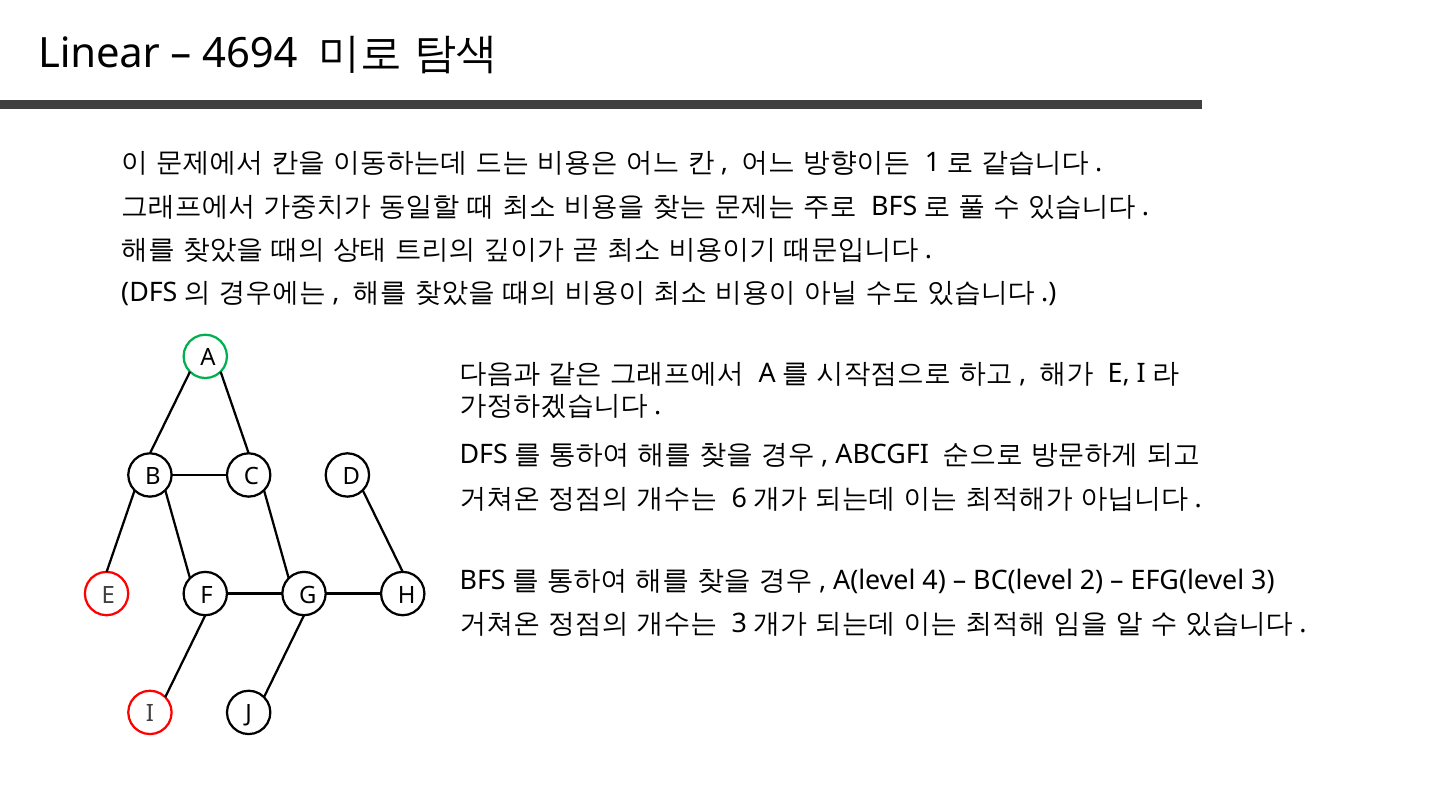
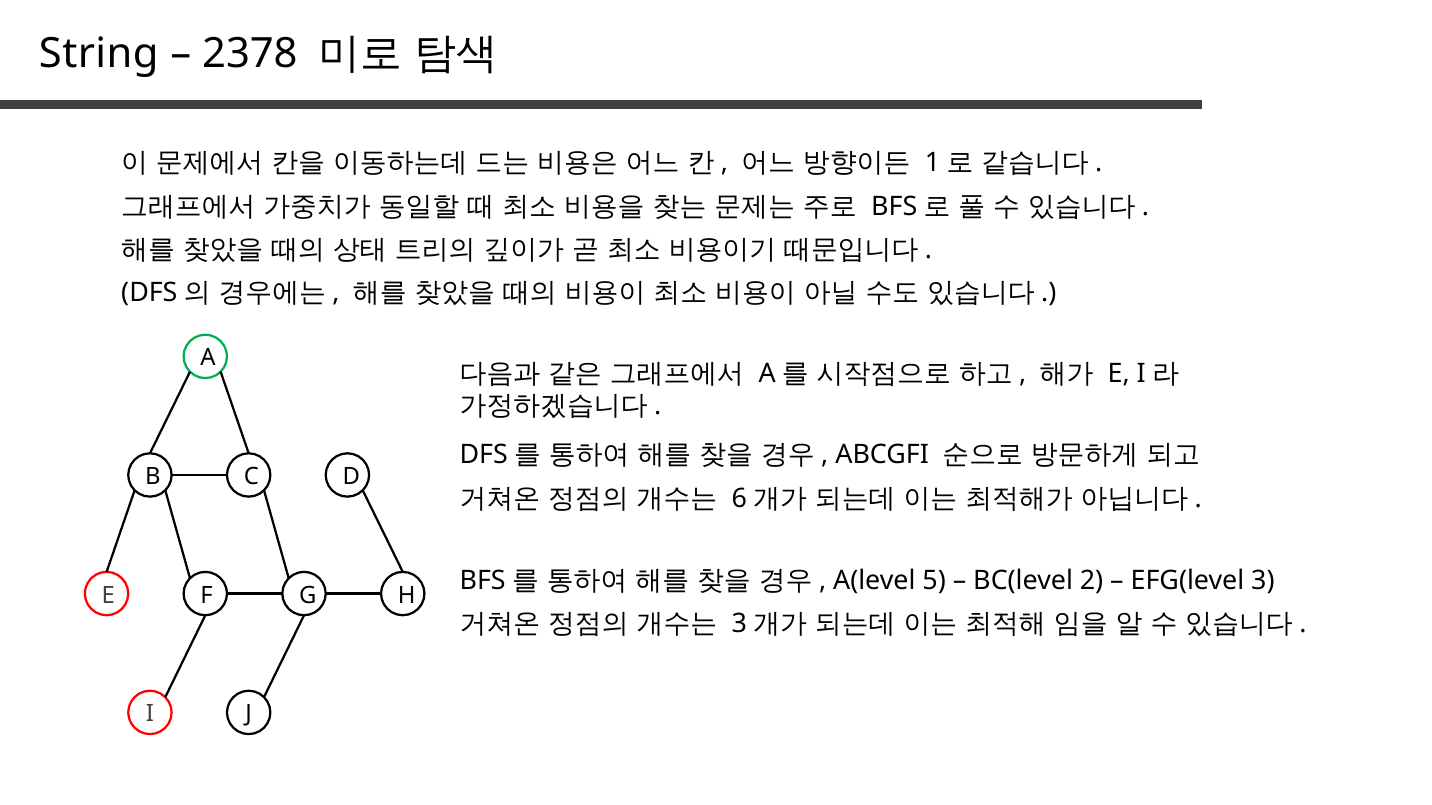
Linear: Linear -> String (99, 54)
4694: 4694 -> 2378 (250, 54)
4: 4 -> 5 (934, 581)
